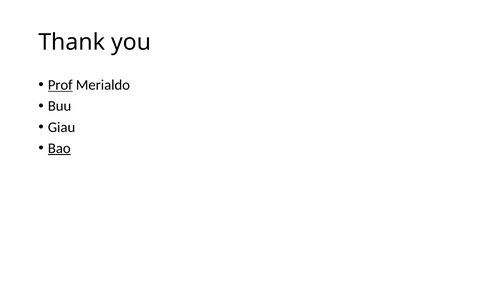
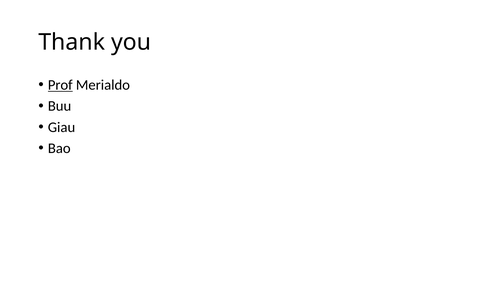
Bao underline: present -> none (59, 148)
